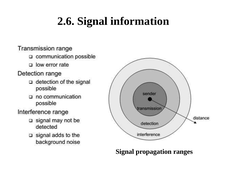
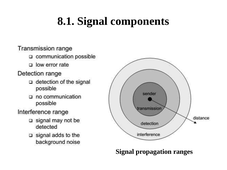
2.6: 2.6 -> 8.1 (66, 21)
information: information -> components (140, 21)
